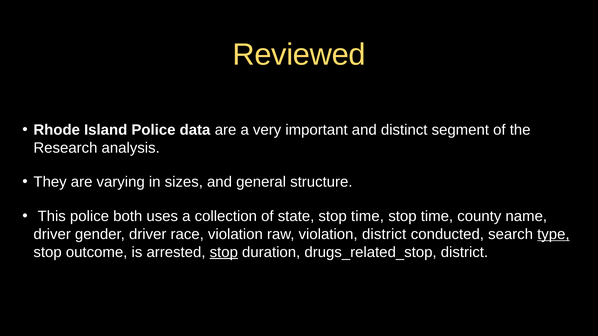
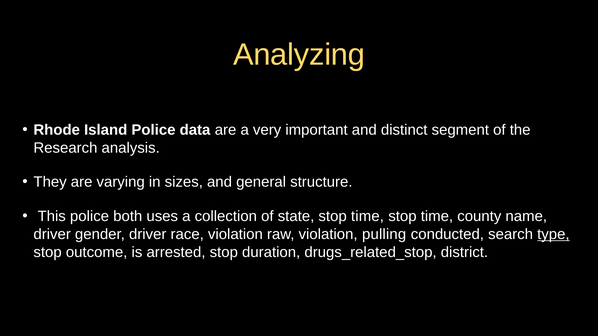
Reviewed: Reviewed -> Analyzing (299, 55)
violation district: district -> pulling (384, 234)
stop underline: present -> none (224, 252)
